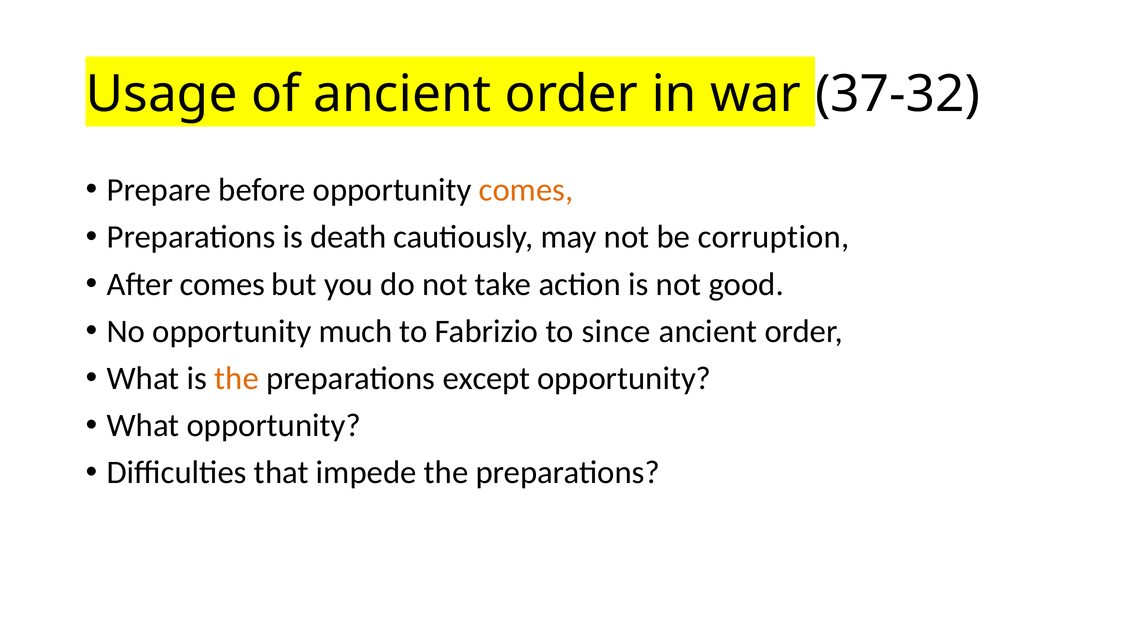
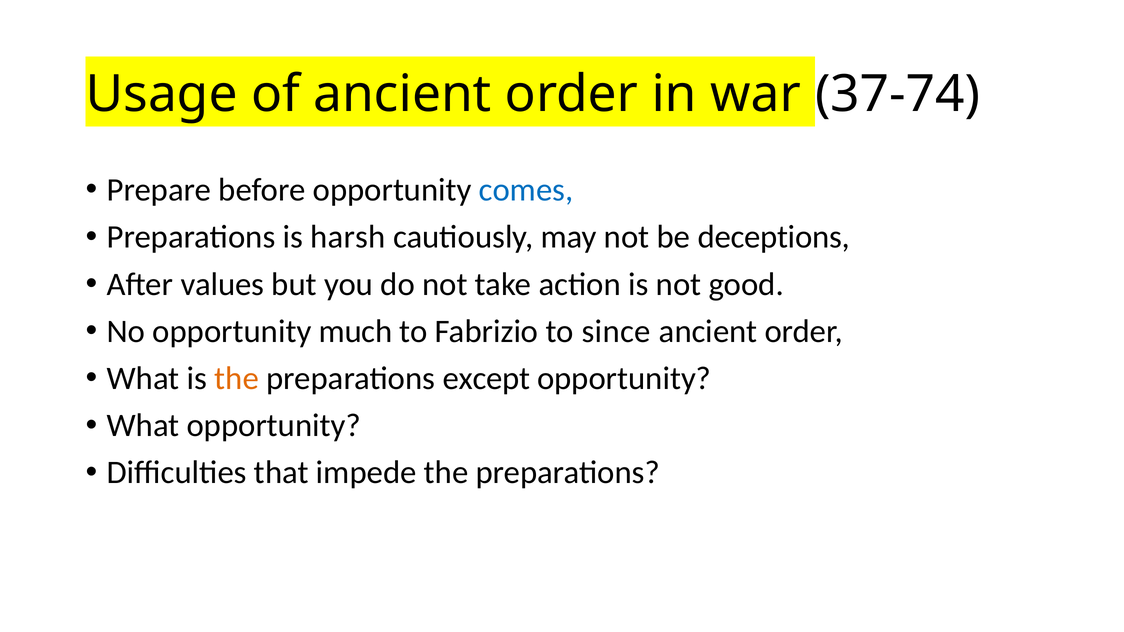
37-32: 37-32 -> 37-74 (898, 94)
comes colour: orange -> blue (526, 190)
death: death -> harsh (348, 237)
corruption: corruption -> deceptions (774, 237)
After comes: comes -> values (222, 284)
